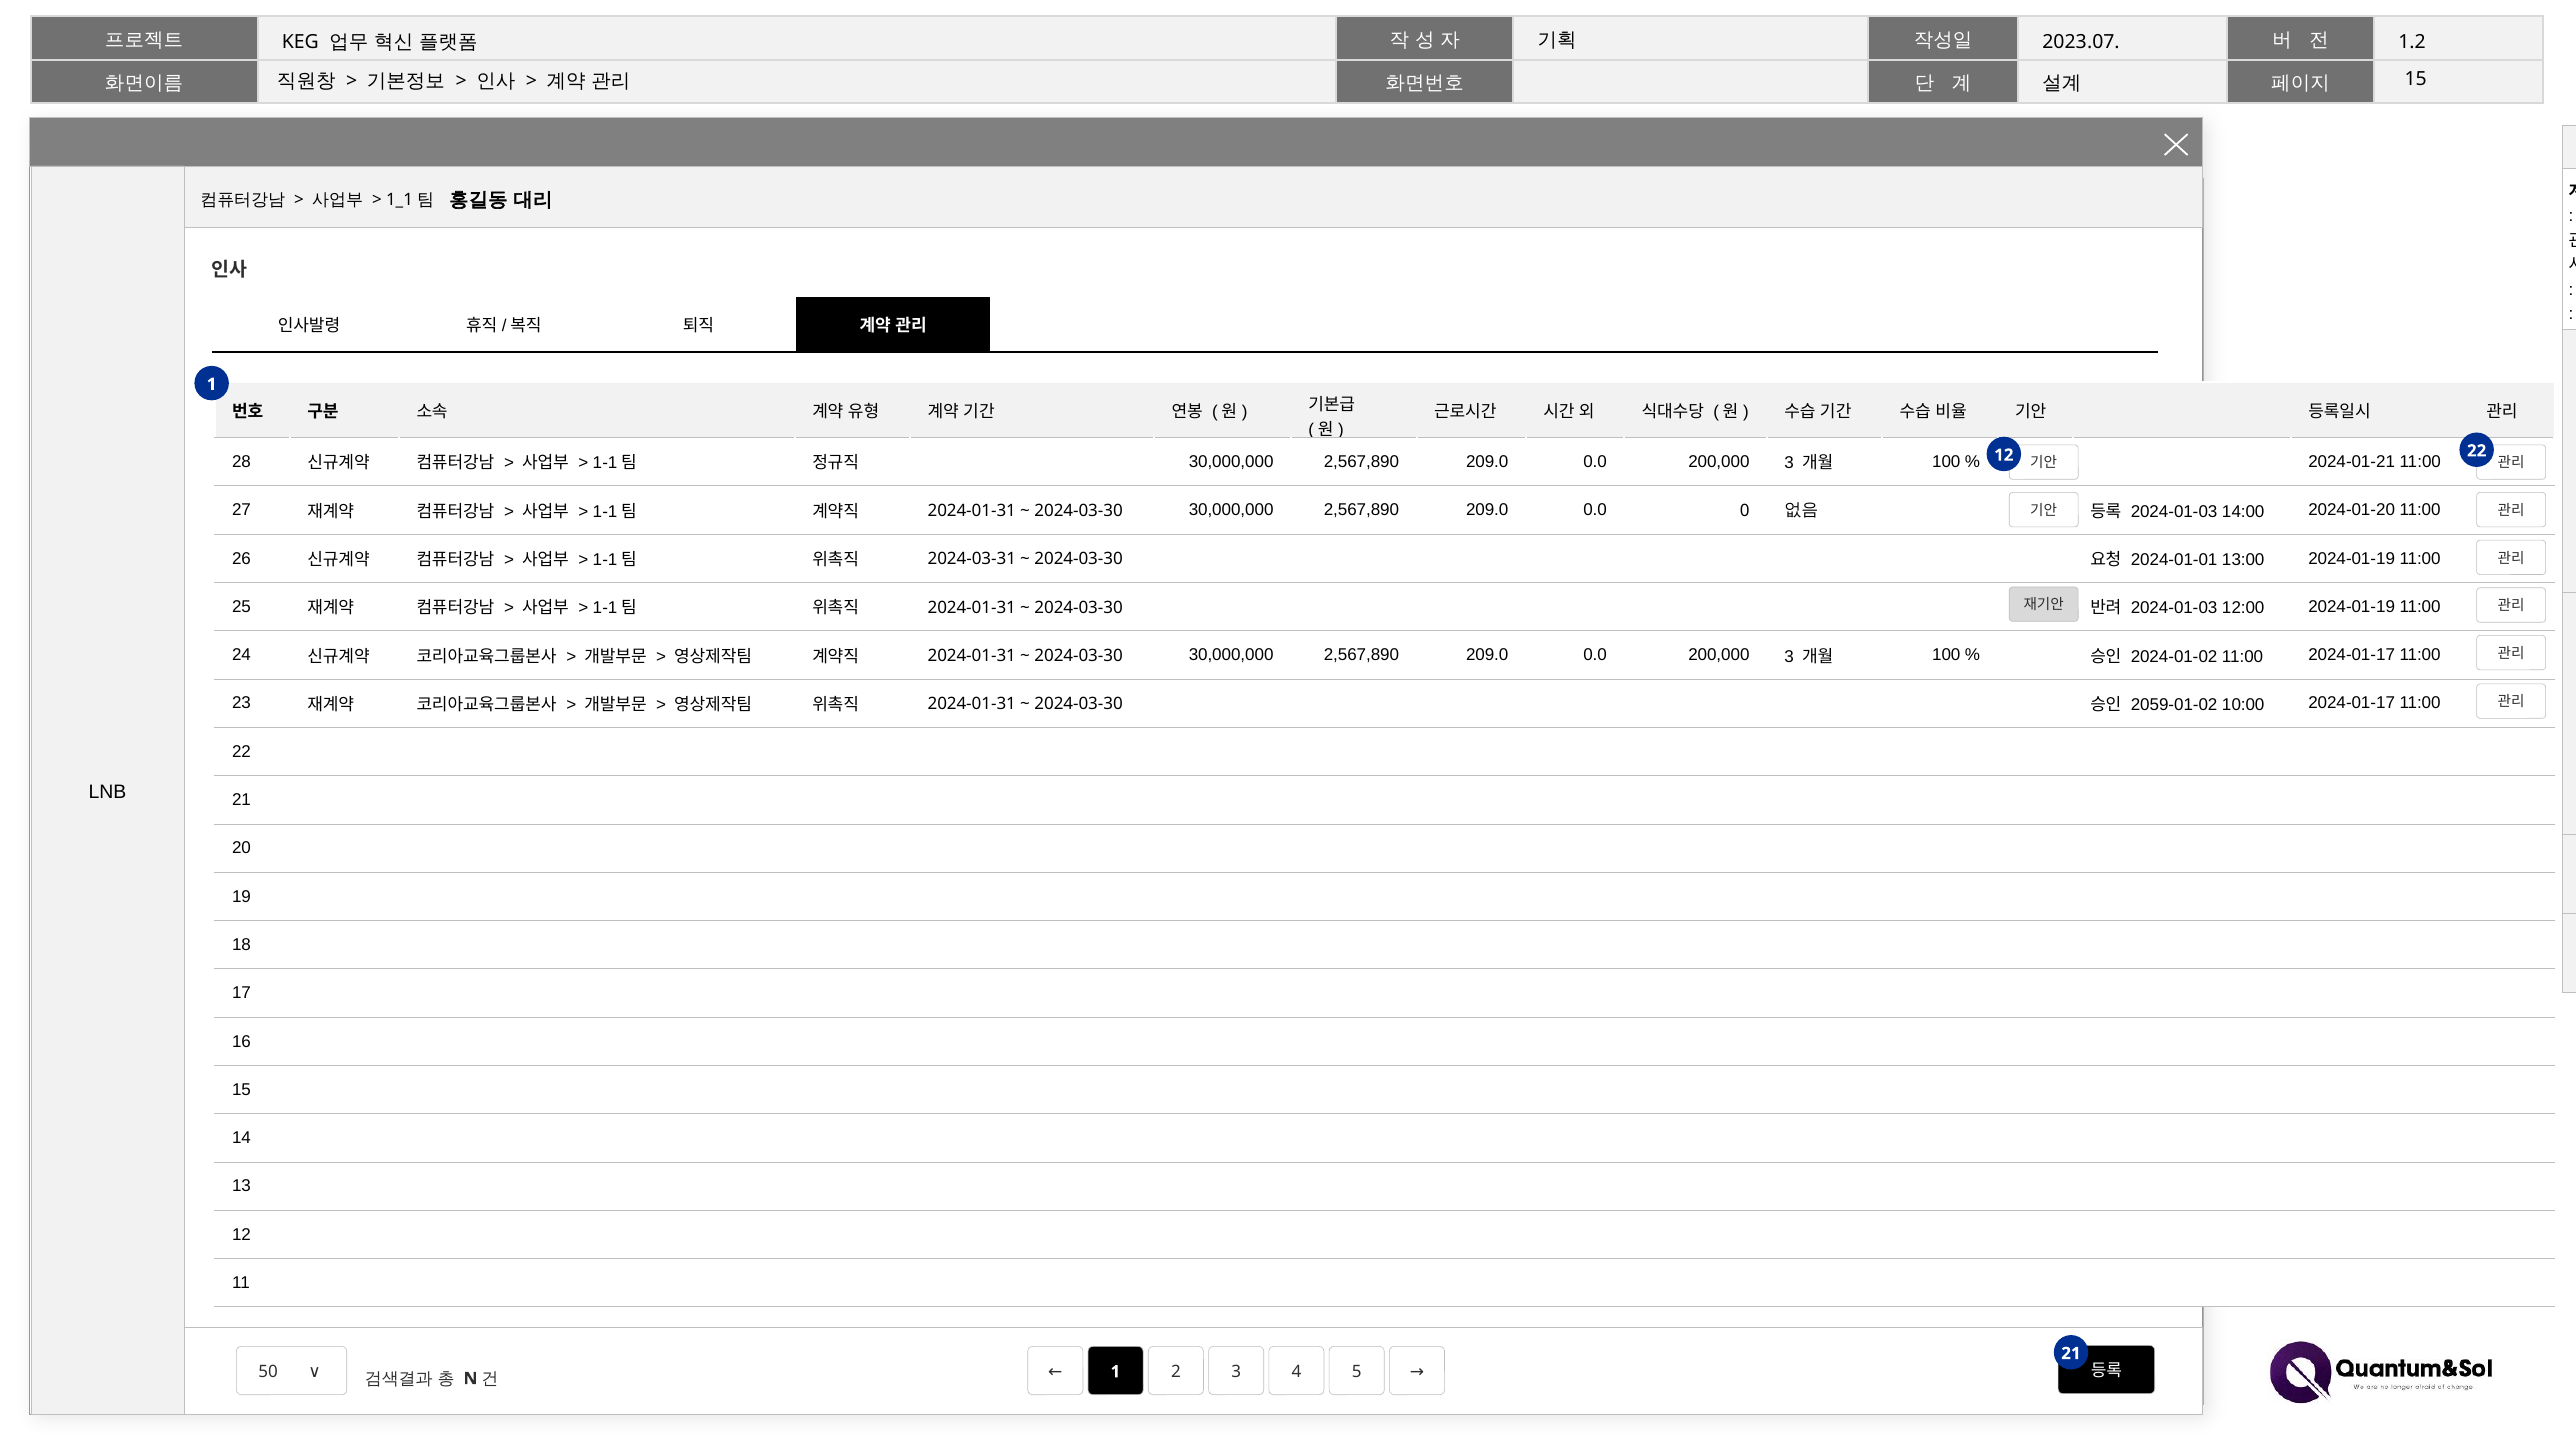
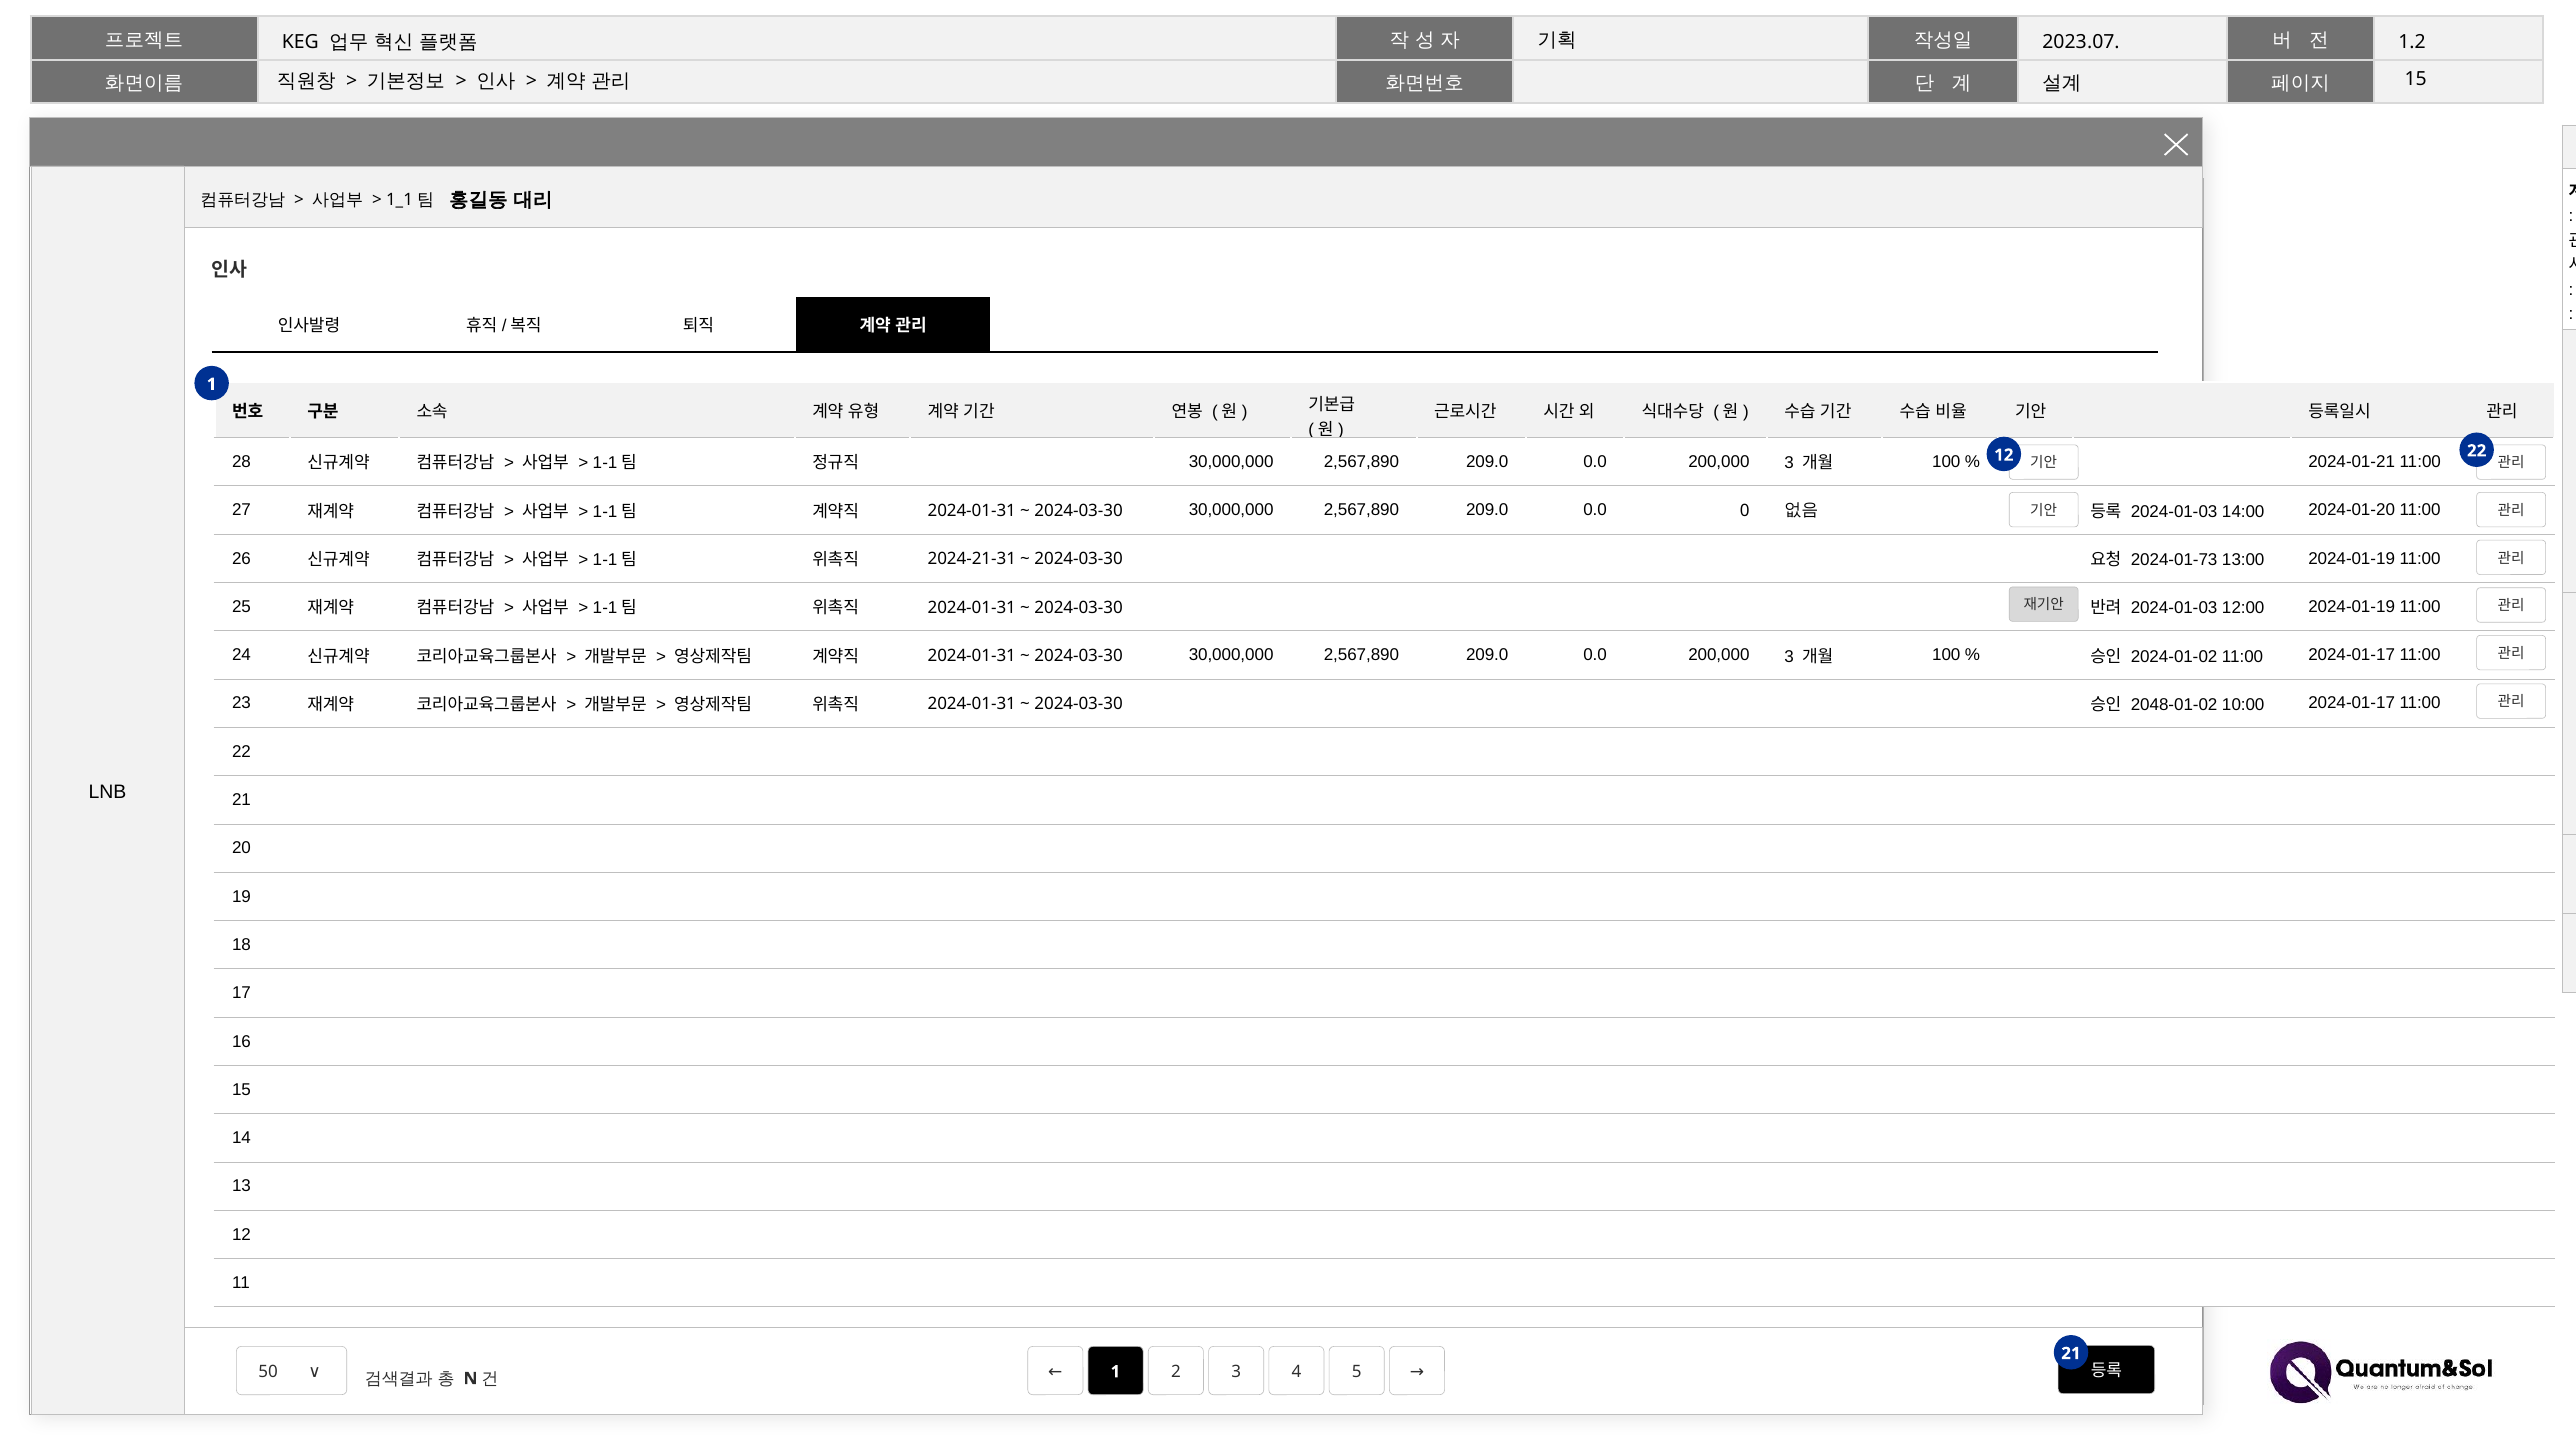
2024-03-31: 2024-03-31 -> 2024-21-31 (972, 559)
2024-01-01: 2024-01-01 -> 2024-01-73 (2174, 560)
2059-01-02: 2059-01-02 -> 2048-01-02 (2174, 705)
